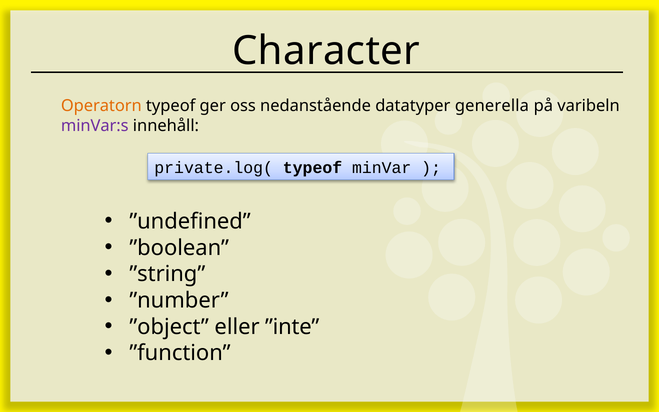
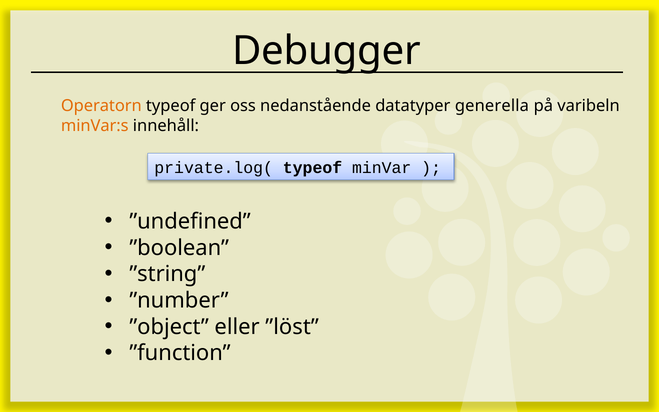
Character: Character -> Debugger (326, 51)
minVar:s colour: purple -> orange (95, 126)
”inte: ”inte -> ”löst (292, 327)
